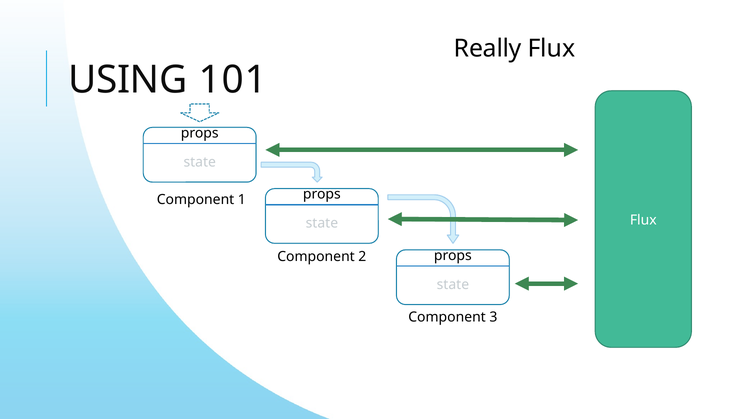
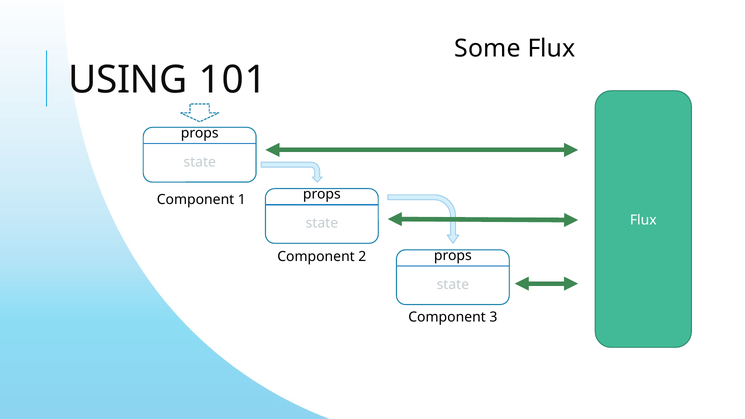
Really: Really -> Some (487, 49)
